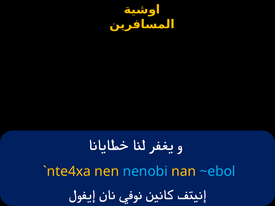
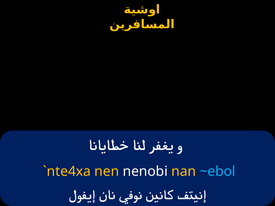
nenobi colour: light blue -> white (145, 172)
